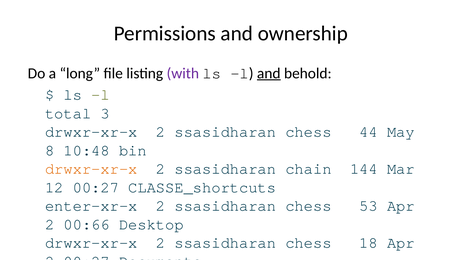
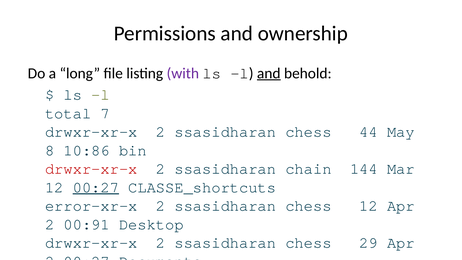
3: 3 -> 7 (105, 113)
10:48: 10:48 -> 10:86 (87, 150)
drwxr-xr-x colour: orange -> red (91, 169)
00:27 underline: none -> present (96, 187)
enter-xr-x: enter-xr-x -> error-xr-x (91, 206)
chess 53: 53 -> 12 (369, 206)
00:66: 00:66 -> 00:91 (87, 224)
18: 18 -> 29 (369, 243)
